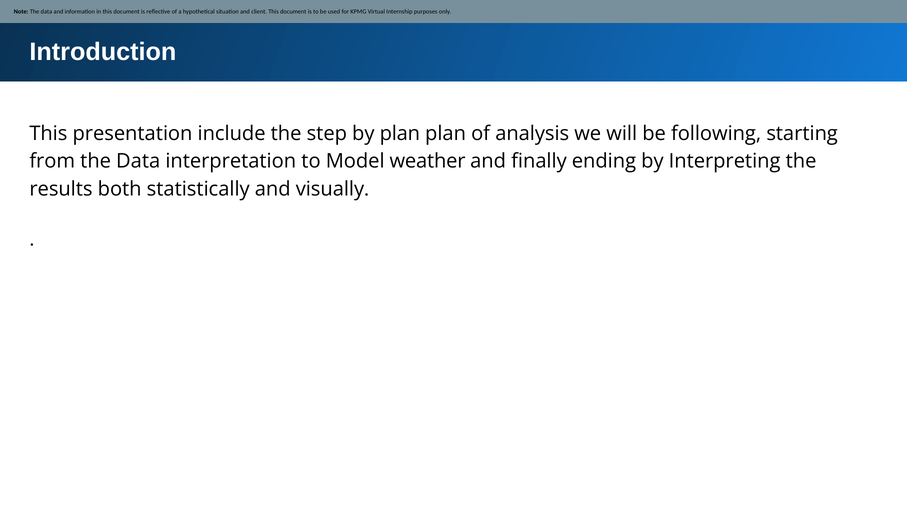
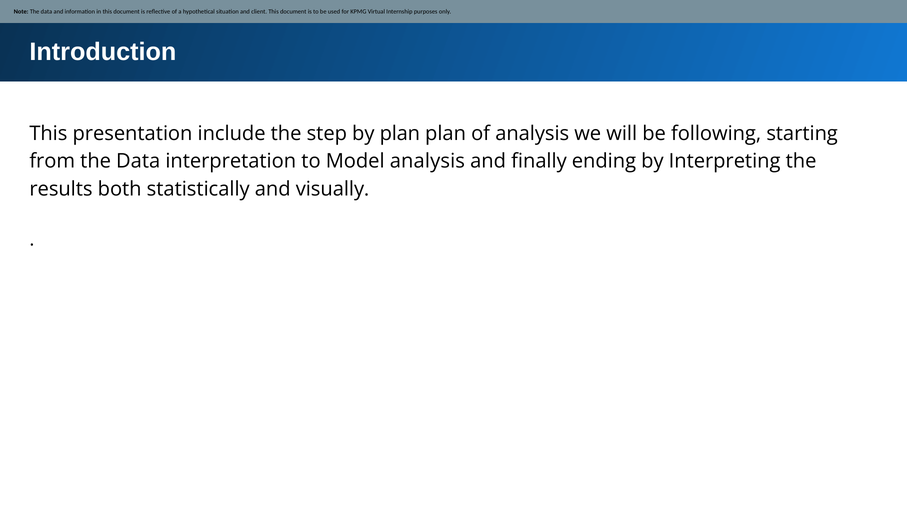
Model weather: weather -> analysis (427, 161)
